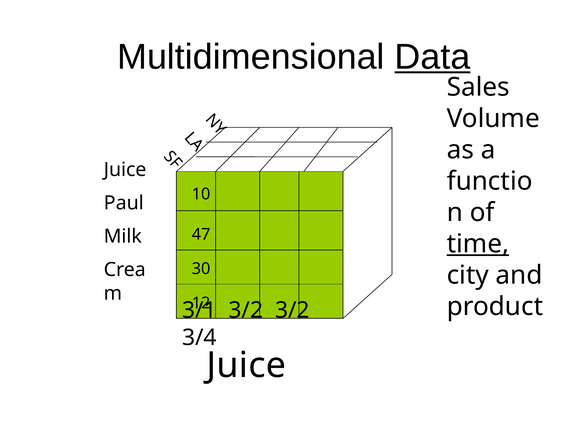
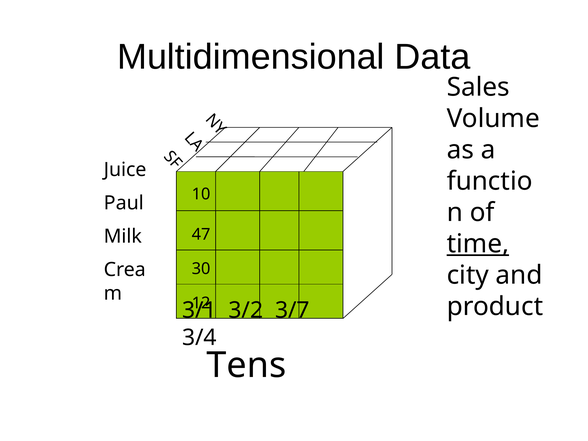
Data underline: present -> none (433, 57)
3/2 3/2: 3/2 -> 3/7 (292, 310)
Juice: Juice -> Tens (246, 365)
